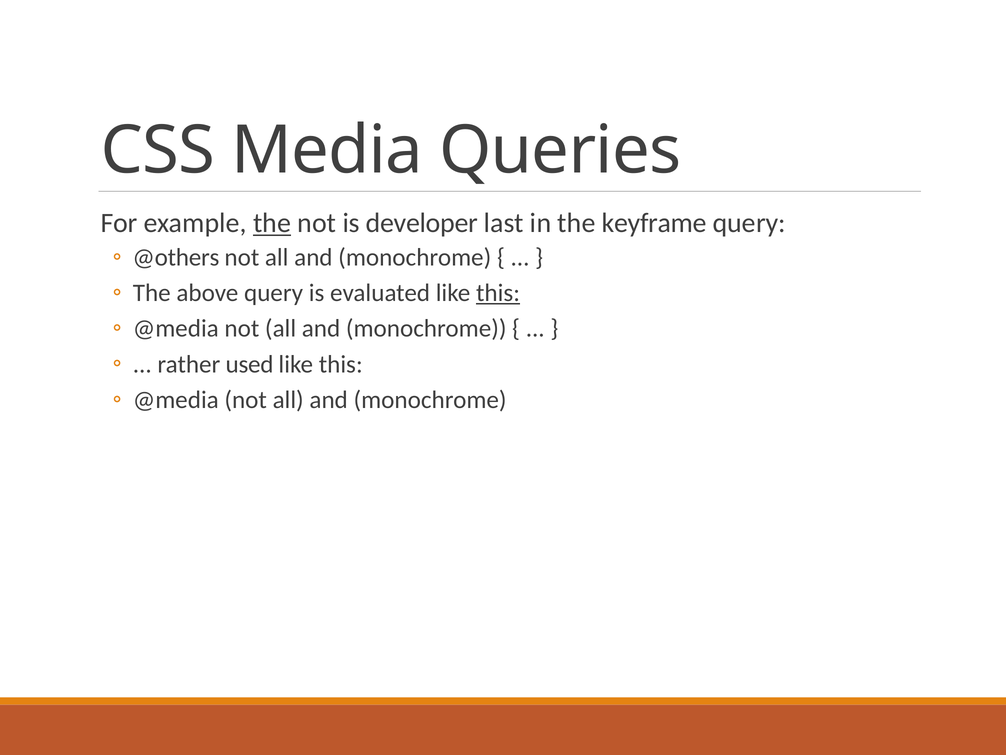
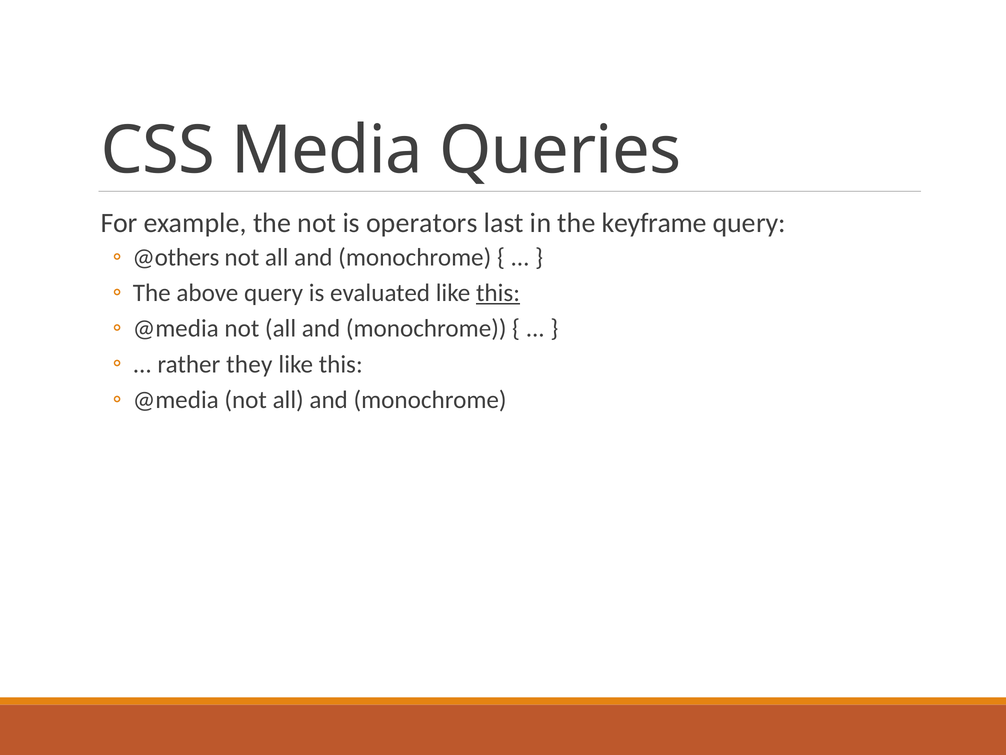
the underline: present -> none (272, 223)
developer: developer -> operators (422, 223)
used: used -> they (249, 364)
